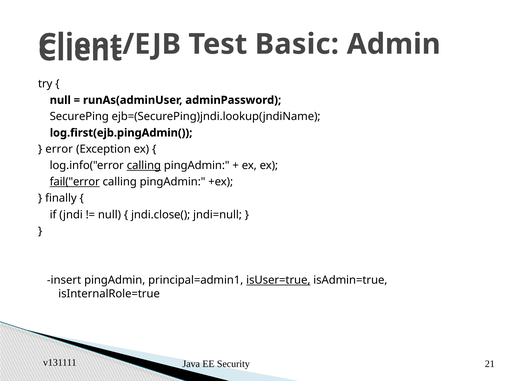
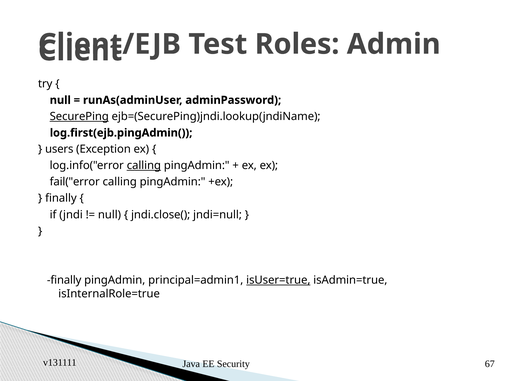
Basic: Basic -> Roles (297, 44)
SecurePing underline: none -> present (79, 116)
error: error -> users (59, 149)
fail("error underline: present -> none (75, 182)
insert: insert -> finally (64, 280)
21: 21 -> 67 (490, 363)
